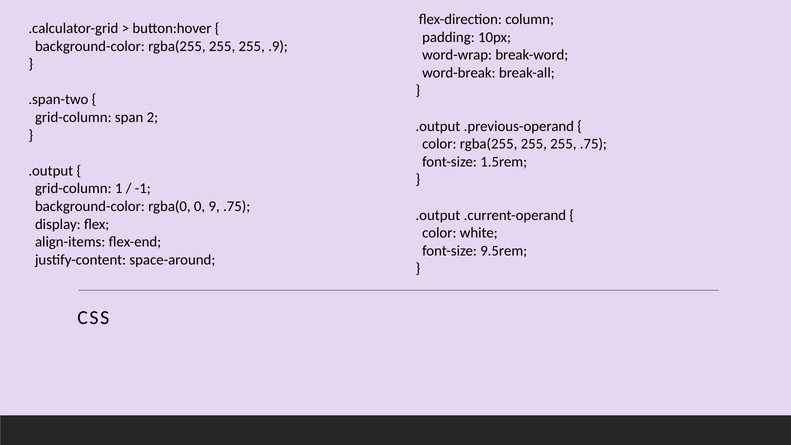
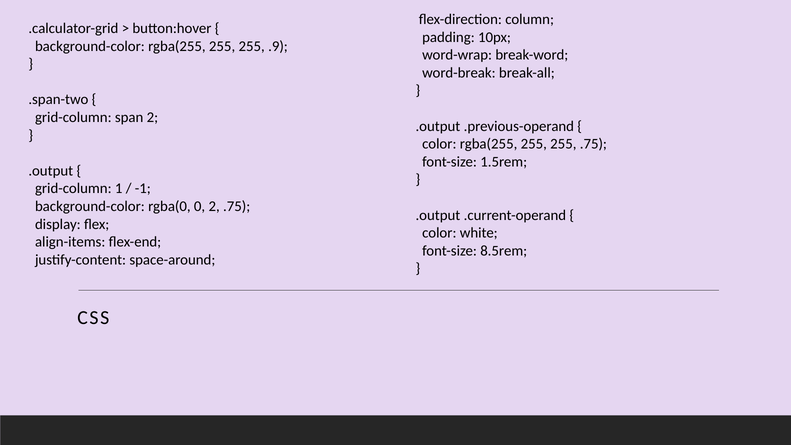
0 9: 9 -> 2 (214, 206)
9.5rem: 9.5rem -> 8.5rem (504, 251)
